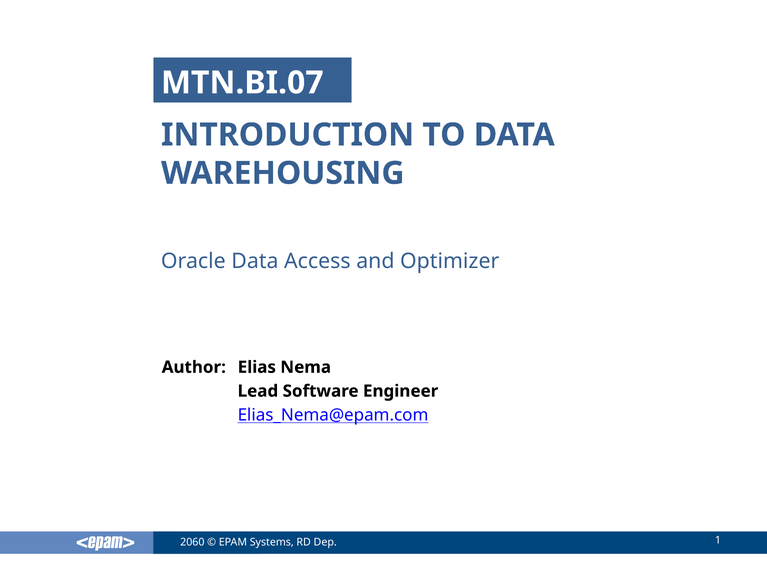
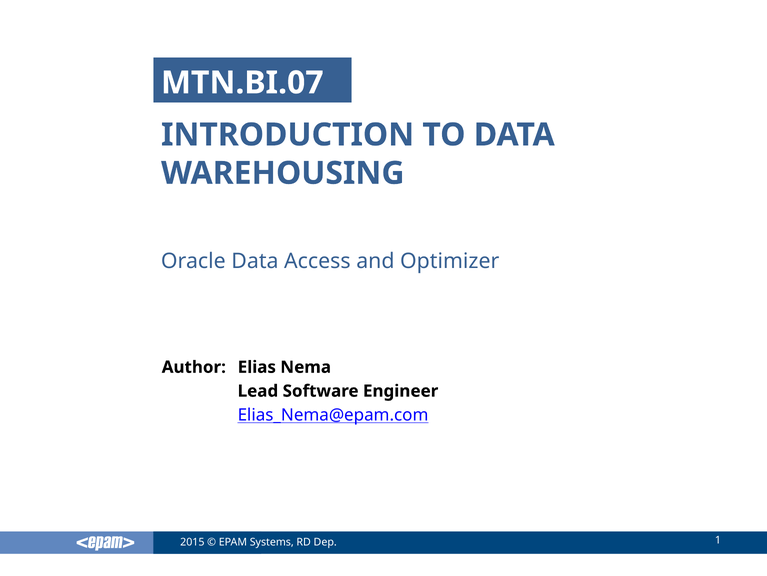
2060: 2060 -> 2015 (192, 542)
